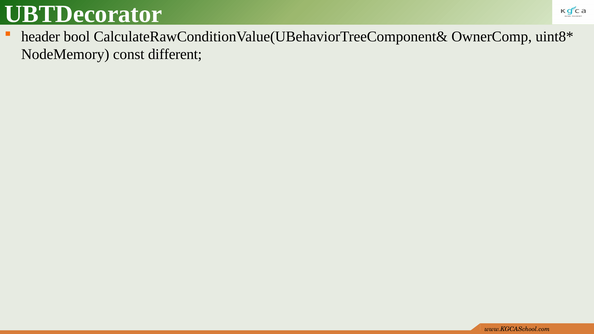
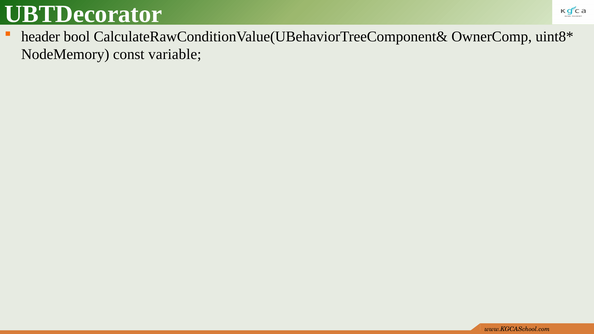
different: different -> variable (175, 54)
